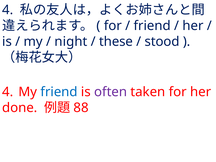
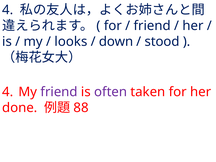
night: night -> looks (71, 42)
these: these -> down (116, 42)
friend colour: blue -> purple (59, 92)
